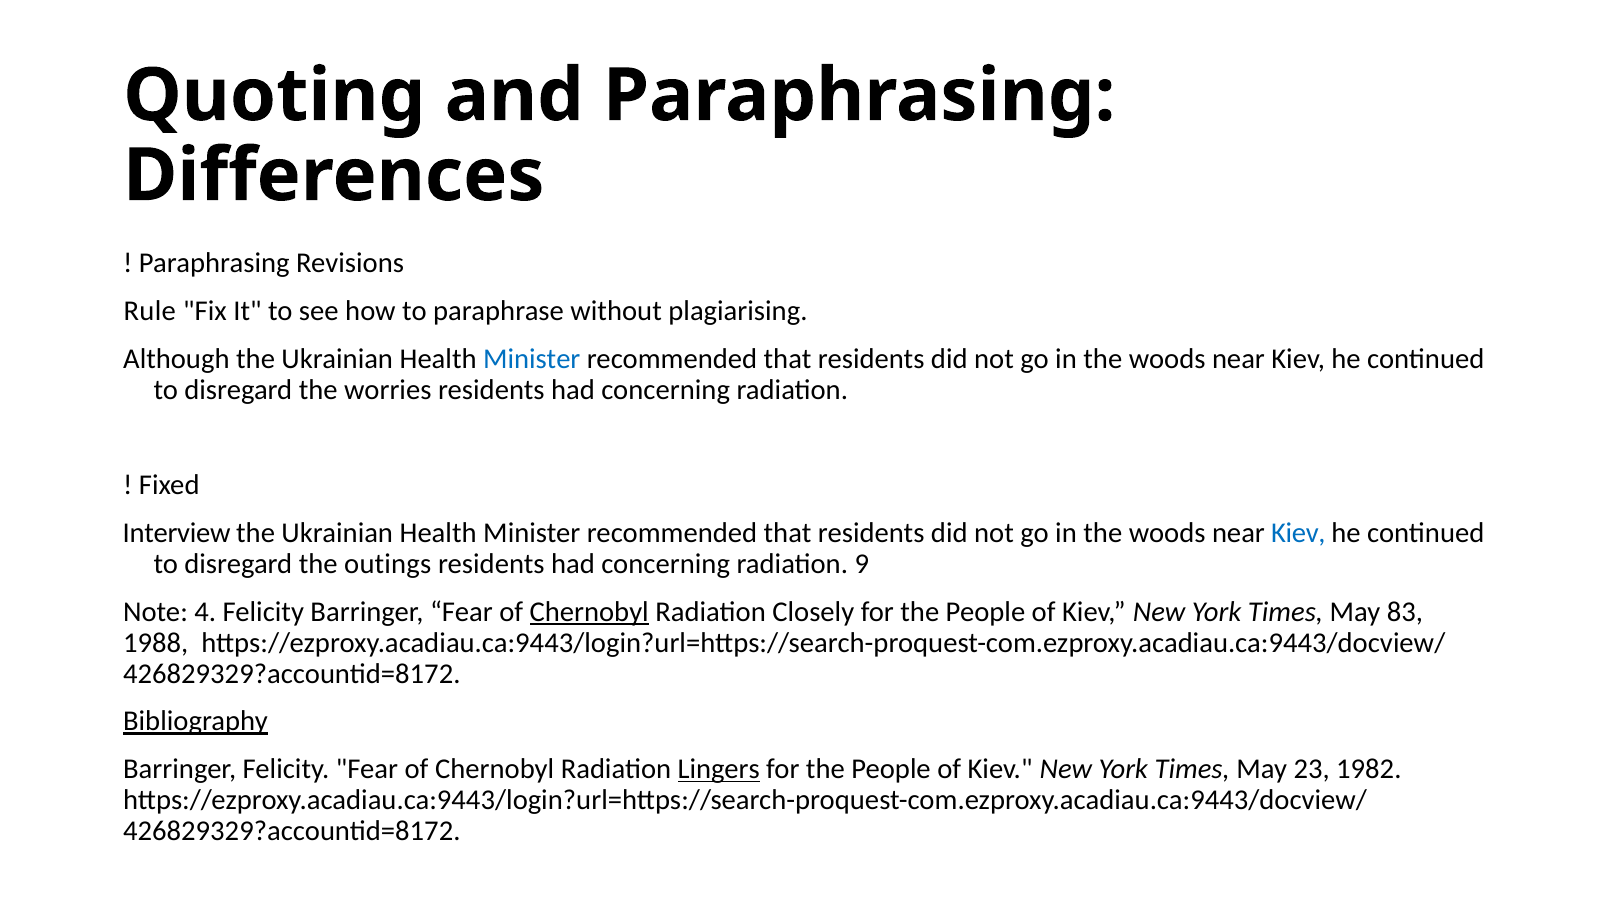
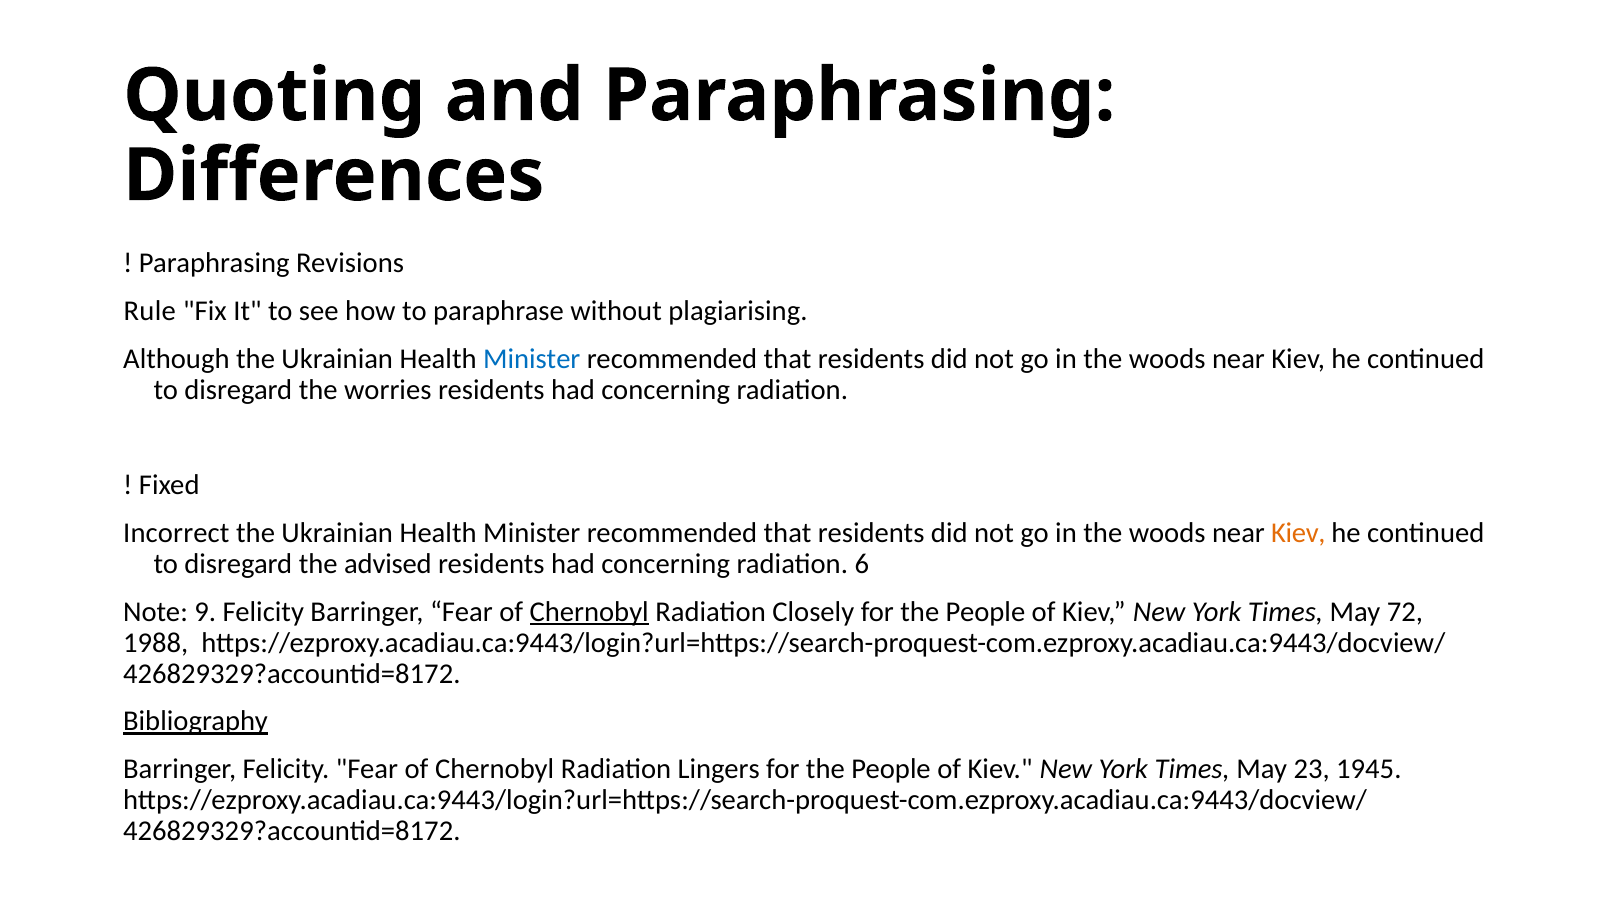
Interview: Interview -> Incorrect (176, 533)
Kiev colour: blue -> orange (1298, 533)
outings: outings -> advised (388, 564)
9: 9 -> 6 (862, 564)
4: 4 -> 9 (205, 612)
83: 83 -> 72 (1405, 612)
Lingers underline: present -> none (719, 769)
1982: 1982 -> 1945 (1369, 769)
